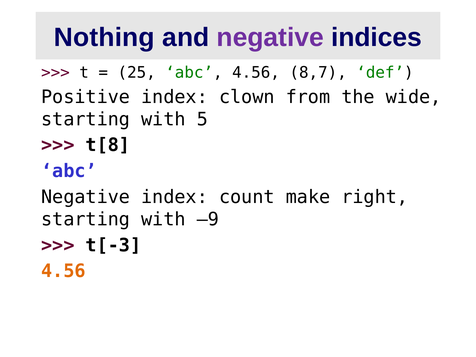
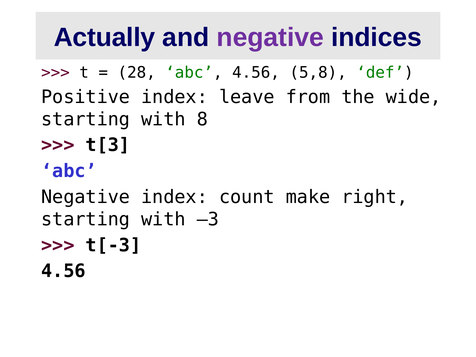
Nothing: Nothing -> Actually (104, 38)
25: 25 -> 28 (137, 73)
8,7: 8,7 -> 5,8 (318, 73)
clown: clown -> leave (247, 97)
5: 5 -> 8 (202, 119)
t[8: t[8 -> t[3 (108, 145)
–9: –9 -> –3 (208, 219)
4.56 colour: orange -> black (63, 271)
